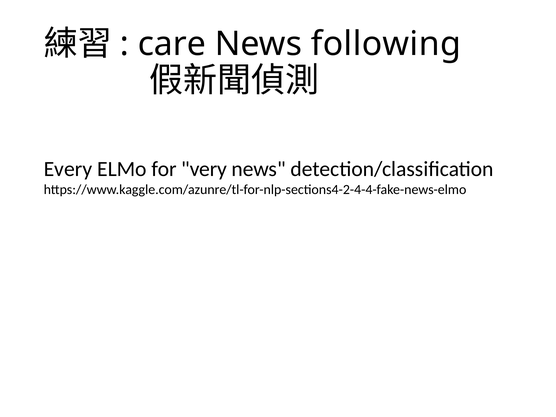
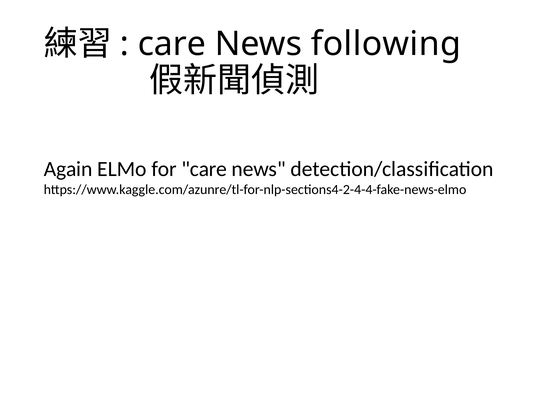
Every: Every -> Again (68, 169)
for very: very -> care (204, 169)
